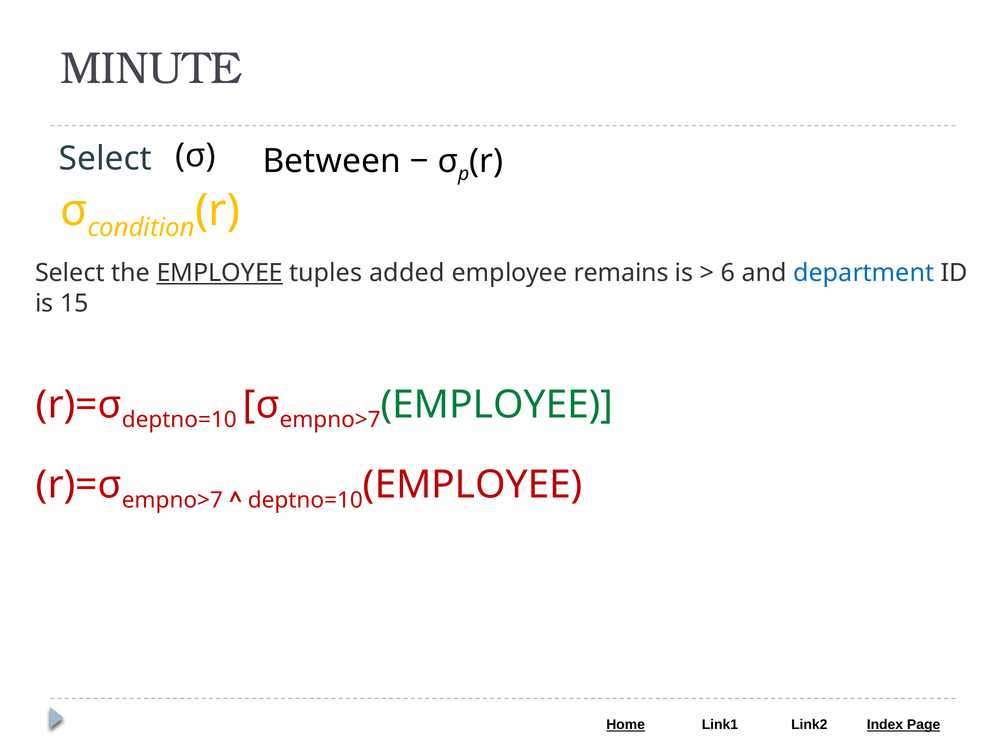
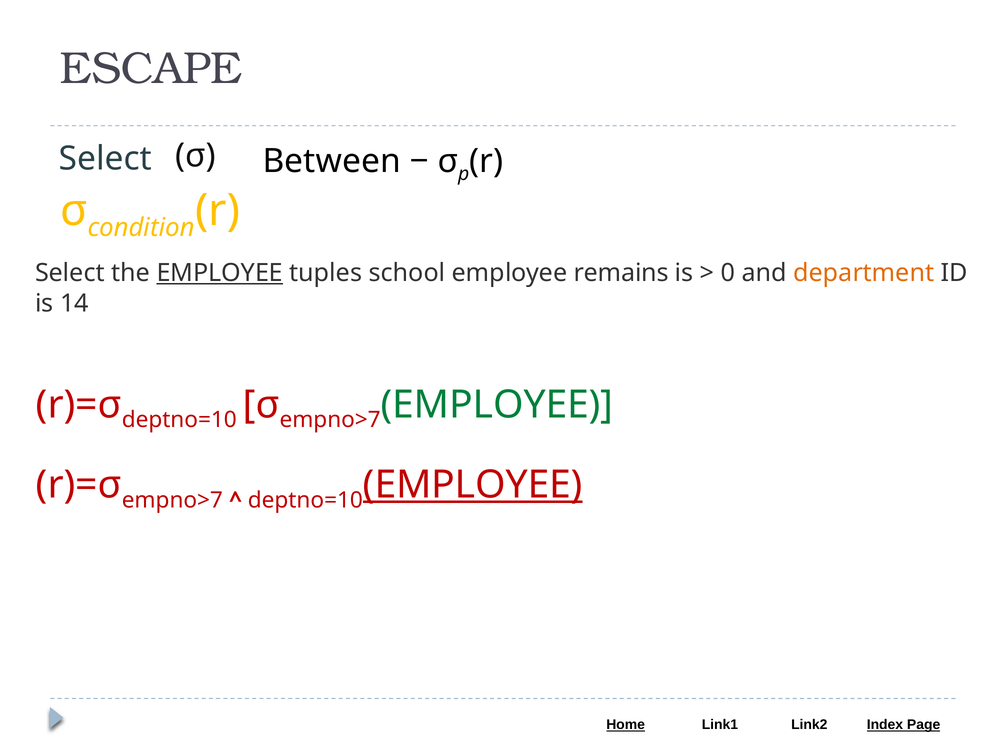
MINUTE: MINUTE -> ESCAPE (151, 69)
added: added -> school (407, 273)
6: 6 -> 0 (728, 273)
department colour: blue -> orange (864, 273)
15: 15 -> 14 (74, 303)
EMPLOYEE underline: none -> present (473, 485)
